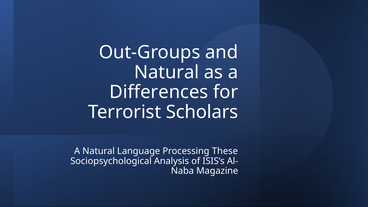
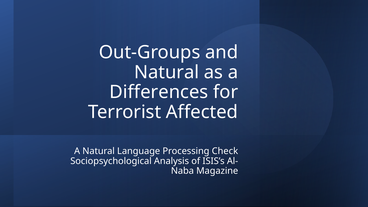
Scholars: Scholars -> Affected (202, 112)
These: These -> Check (225, 151)
